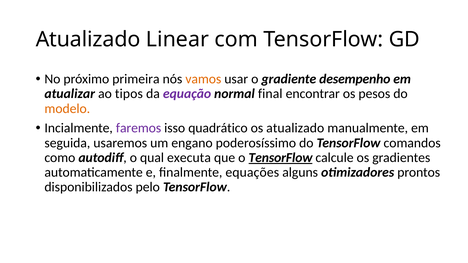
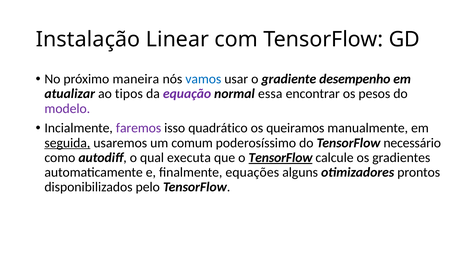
Atualizado: Atualizado -> Instalação (88, 39)
primeira: primeira -> maneira (136, 79)
vamos colour: orange -> blue (203, 79)
final: final -> essa (270, 94)
modelo colour: orange -> purple (67, 109)
os atualizado: atualizado -> queiramos (295, 128)
seguida underline: none -> present (67, 143)
engano: engano -> comum (192, 143)
comandos: comandos -> necessário (412, 143)
